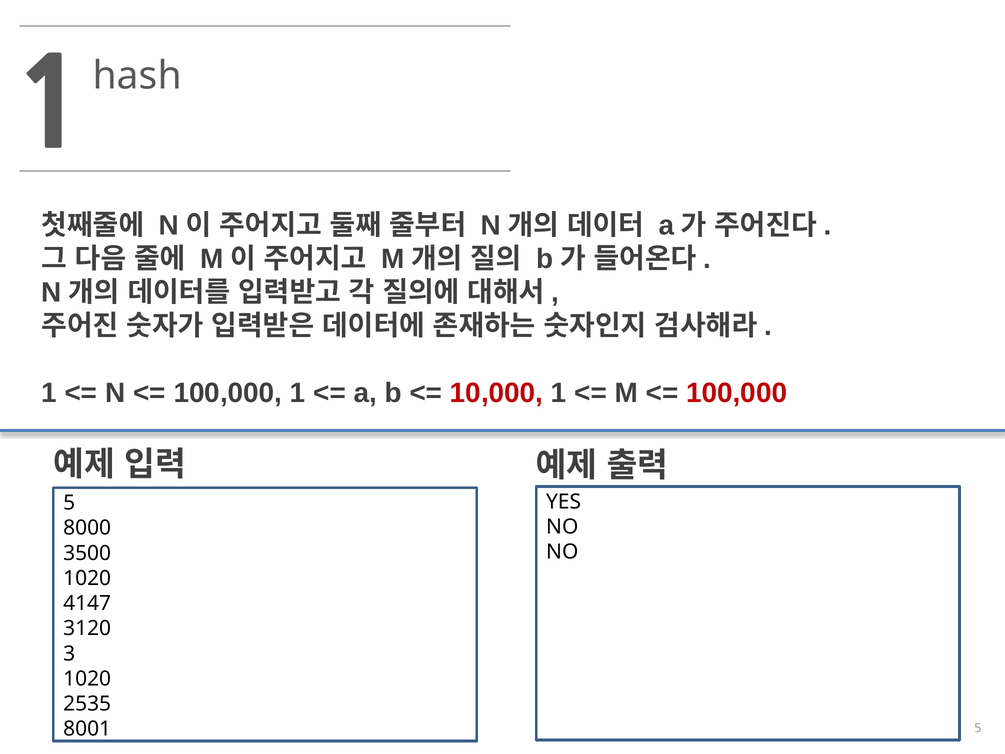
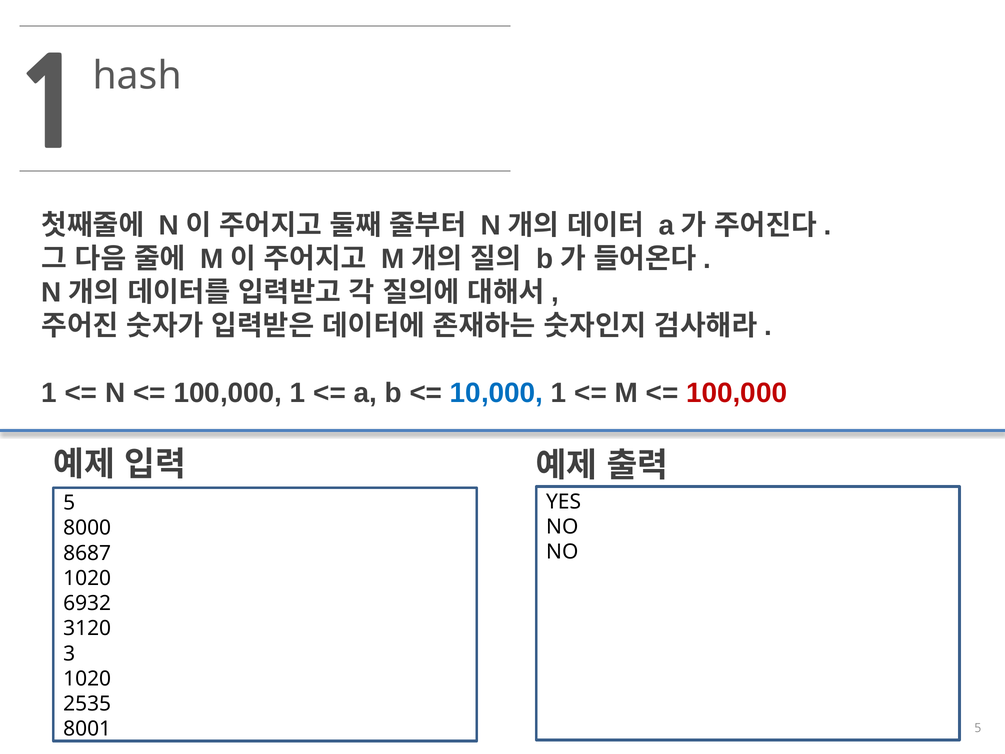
10,000 colour: red -> blue (497, 393)
3500: 3500 -> 8687 (87, 553)
4147: 4147 -> 6932 (87, 603)
